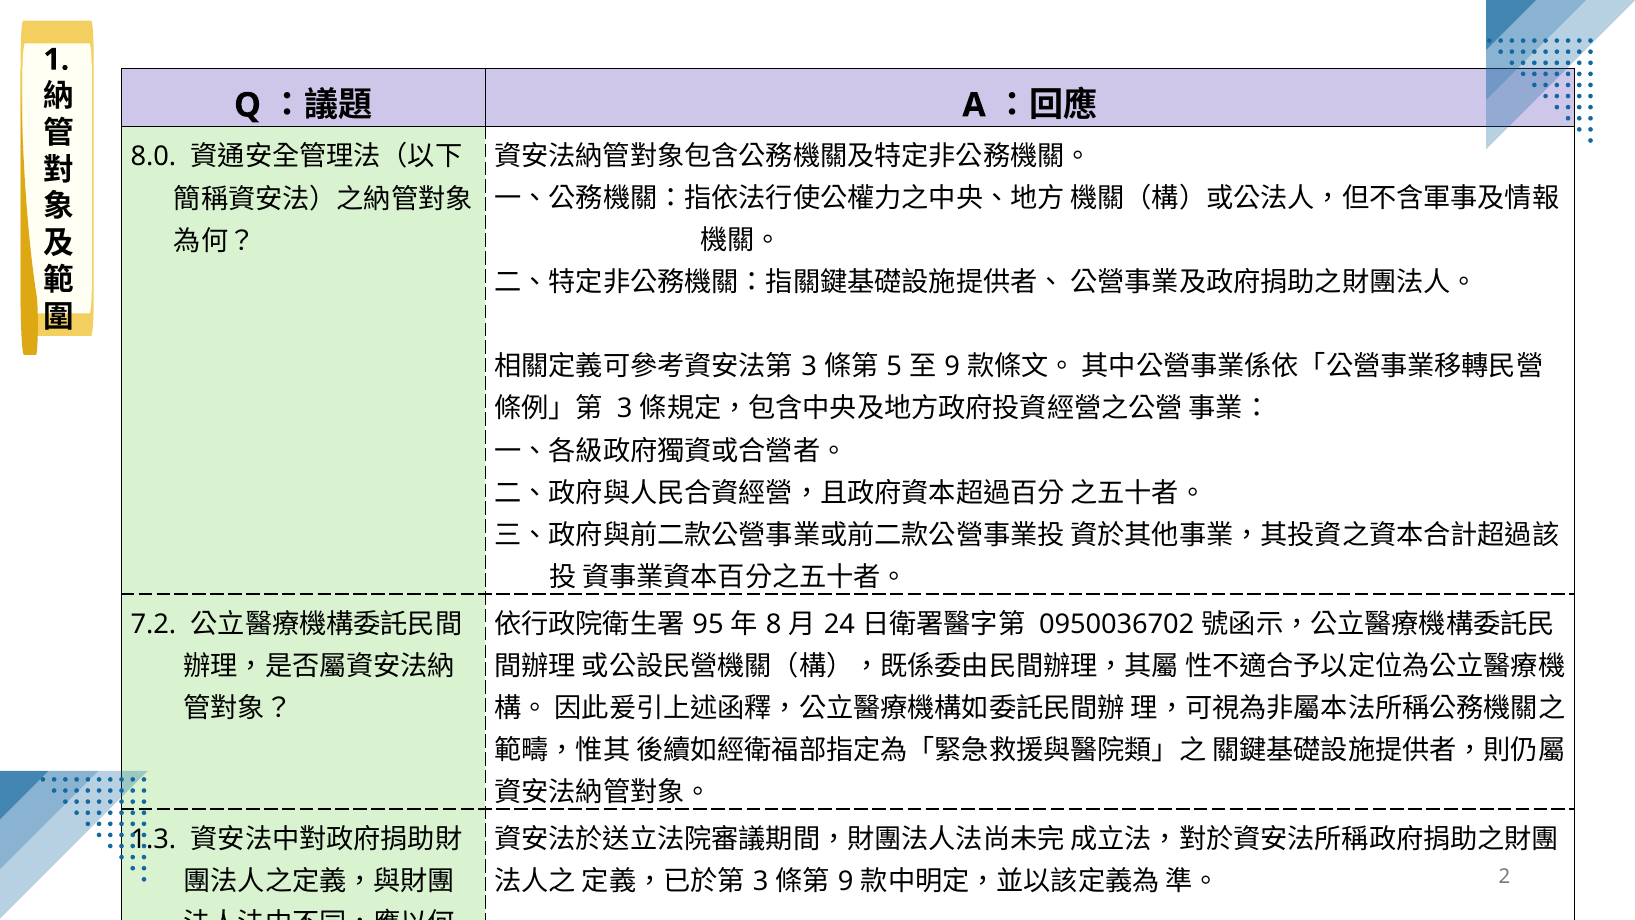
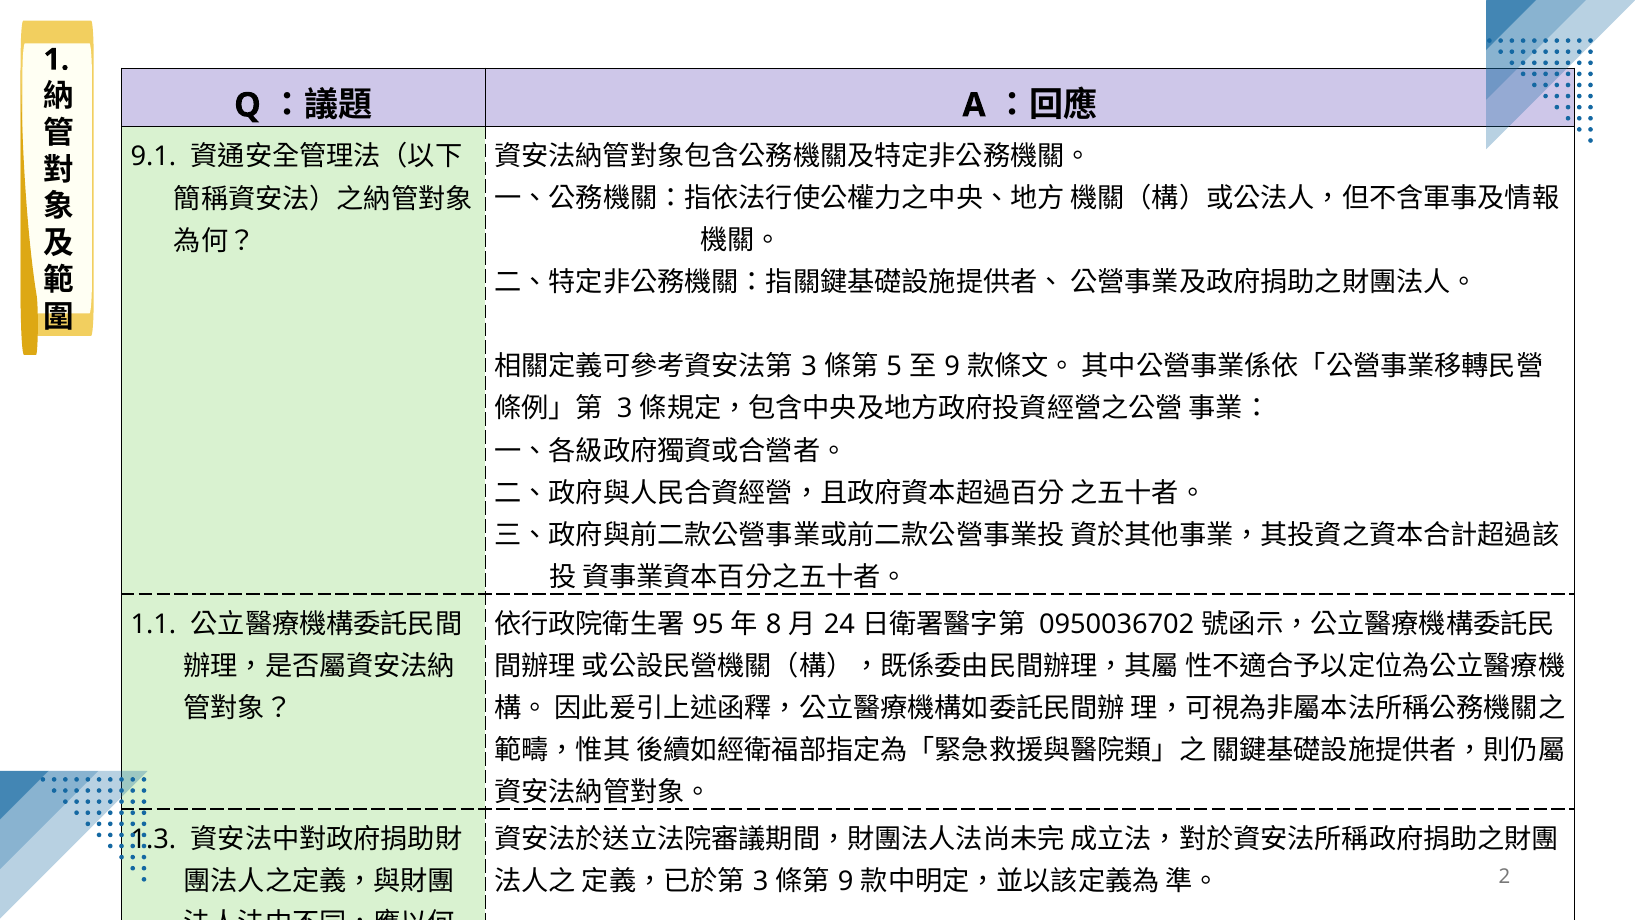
8.0: 8.0 -> 9.1 (153, 157)
7.2: 7.2 -> 1.1 (153, 624)
